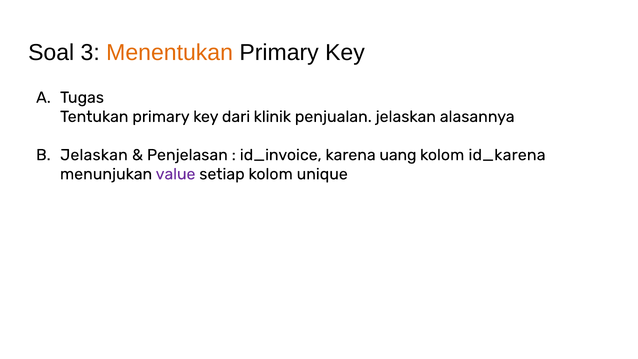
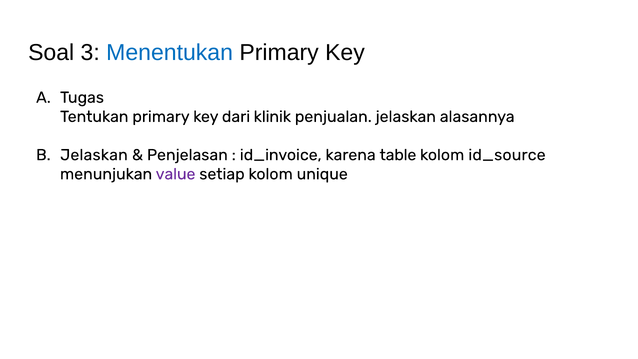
Menentukan colour: orange -> blue (170, 53)
uang: uang -> table (398, 155)
id_karena: id_karena -> id_source (507, 155)
